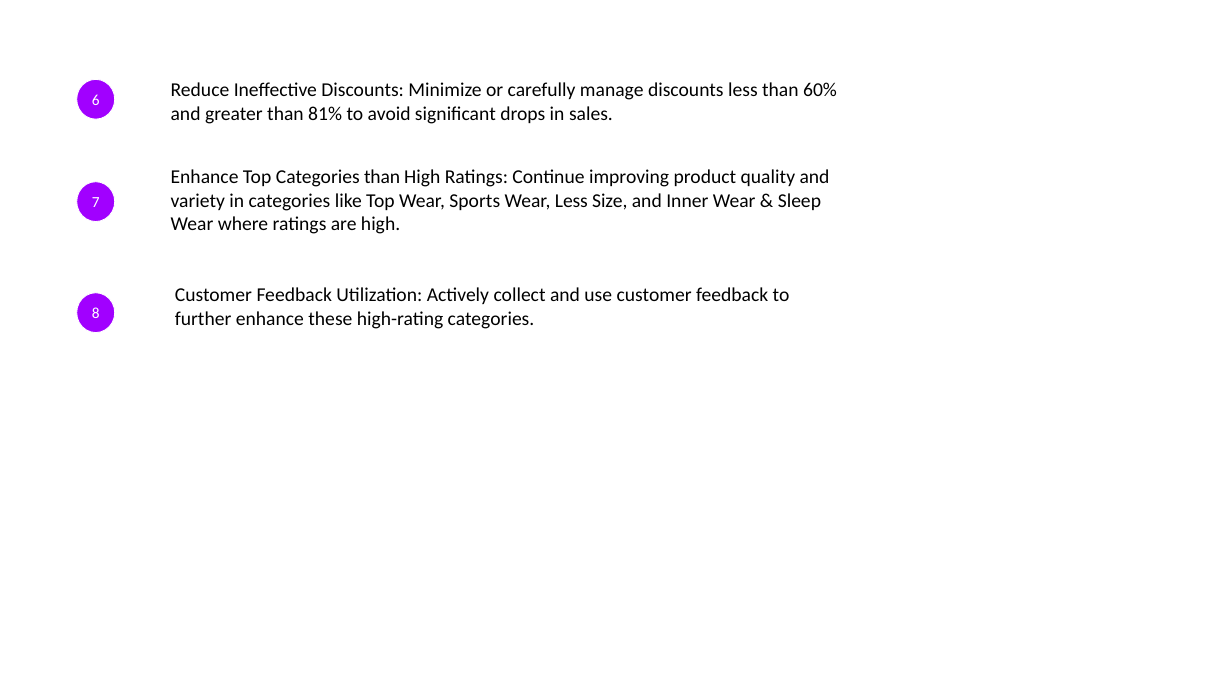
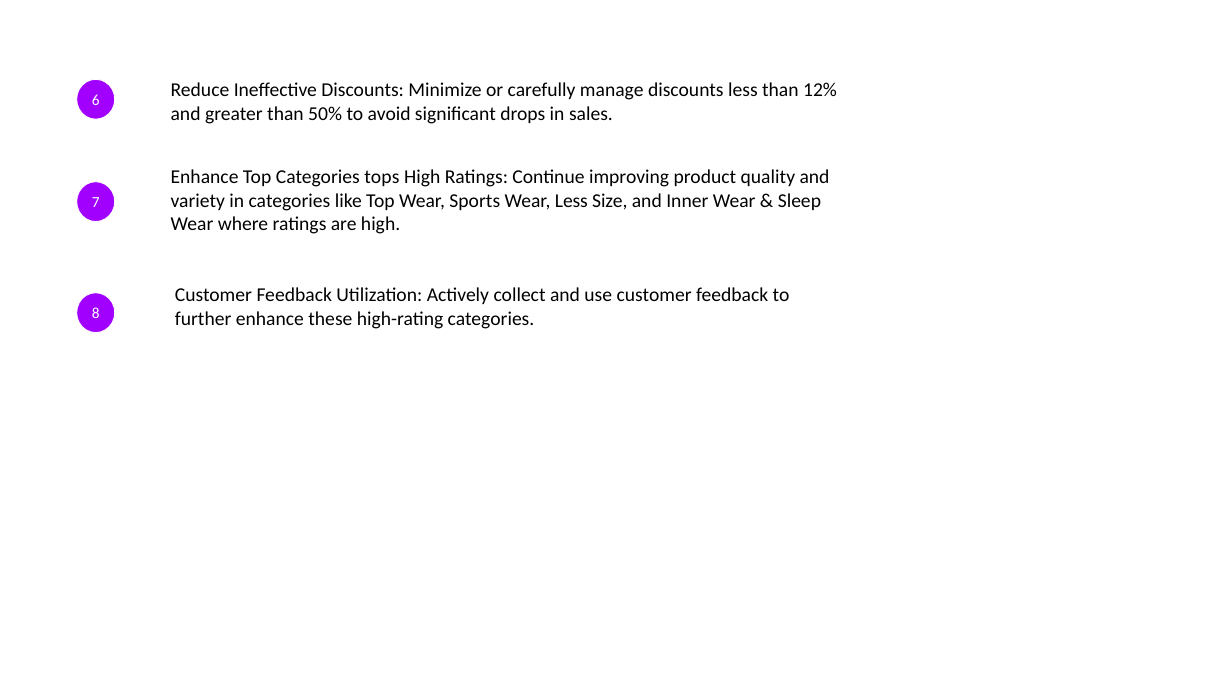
60%: 60% -> 12% (820, 90)
81%: 81% -> 50% (325, 114)
Categories than: than -> tops (382, 177)
